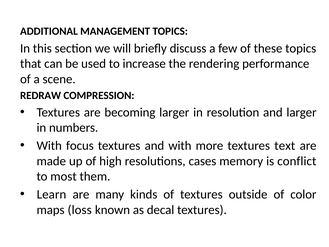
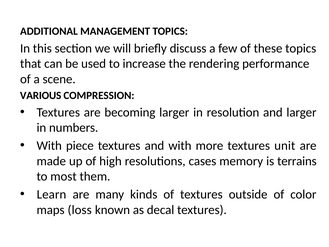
REDRAW: REDRAW -> VARIOUS (41, 95)
focus: focus -> piece (80, 146)
text: text -> unit (285, 146)
conflict: conflict -> terrains (297, 161)
